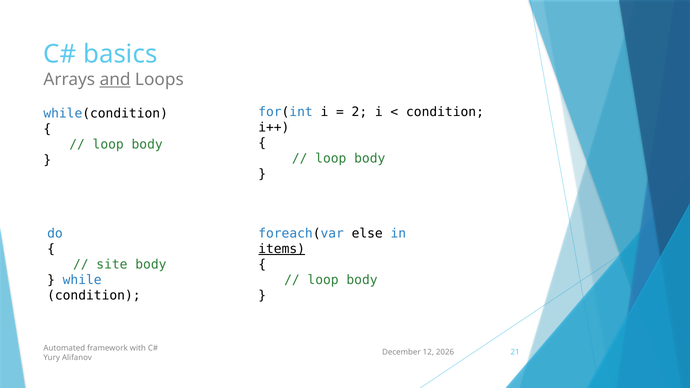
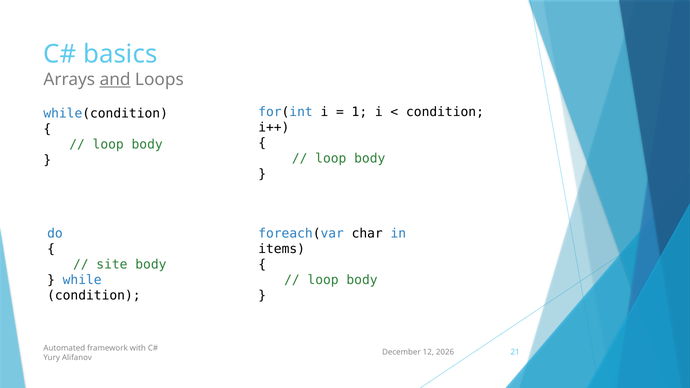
2: 2 -> 1 (359, 112)
else: else -> char (367, 234)
items underline: present -> none (282, 249)
